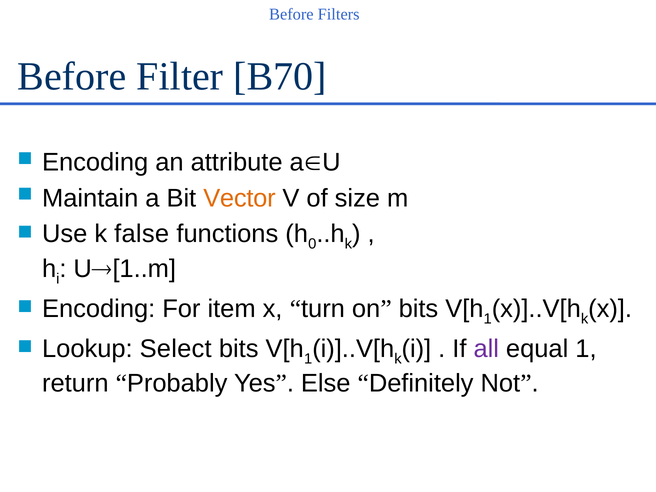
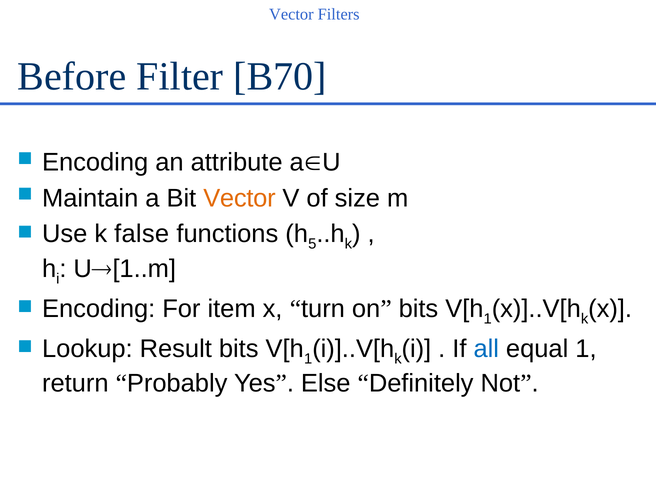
Before: Before -> Vector (291, 14)
0: 0 -> 5 (312, 244)
Select: Select -> Result (176, 349)
all colour: purple -> blue (486, 349)
